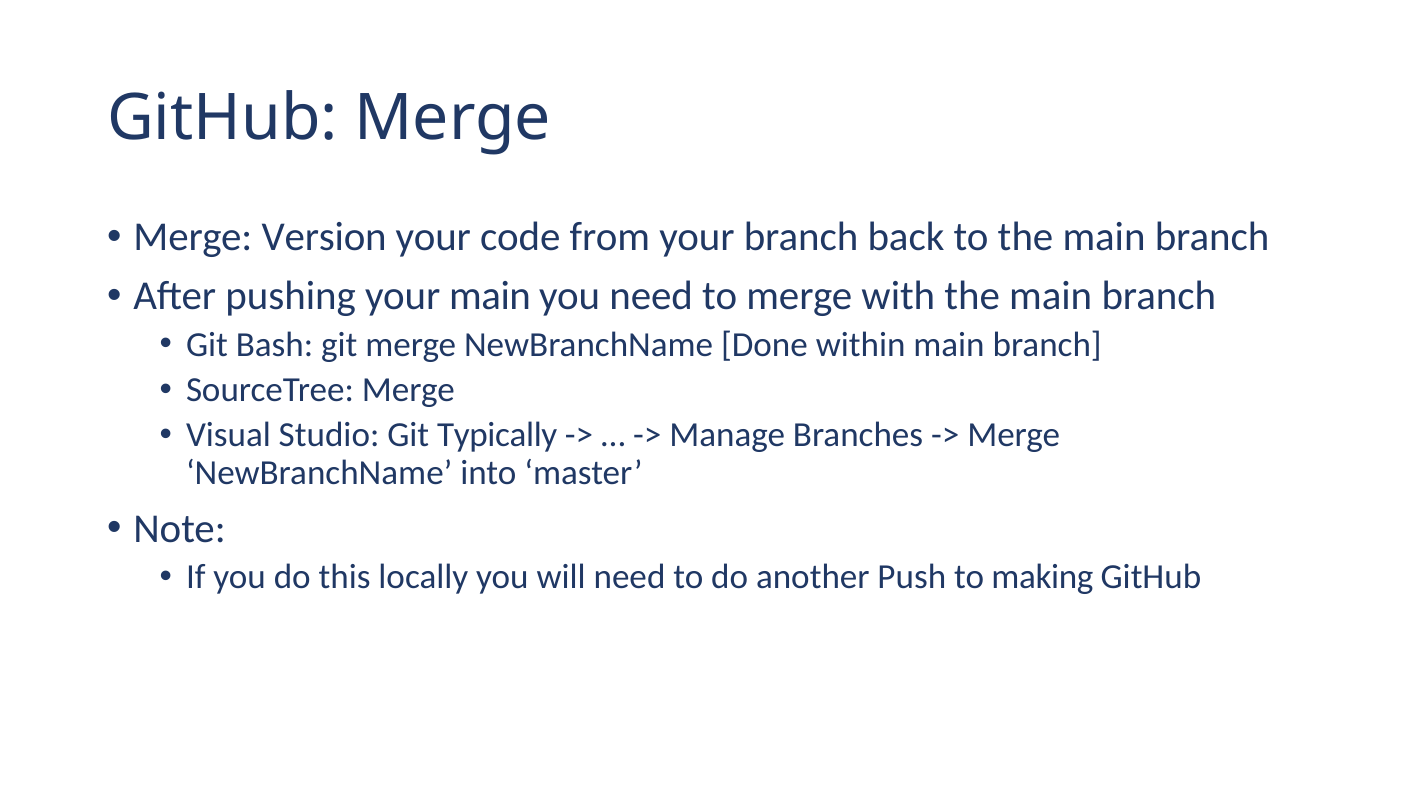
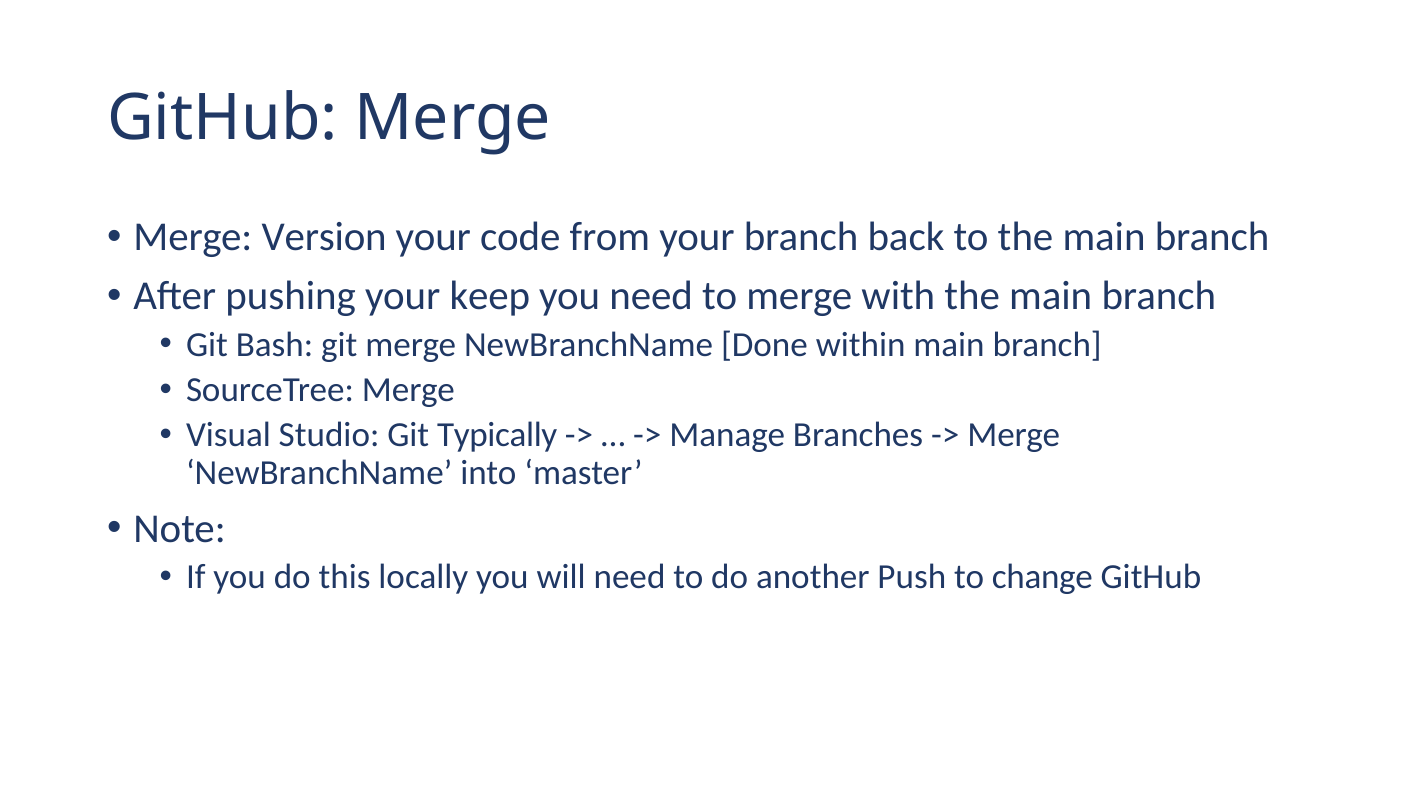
your main: main -> keep (490, 296)
making: making -> change (1042, 577)
